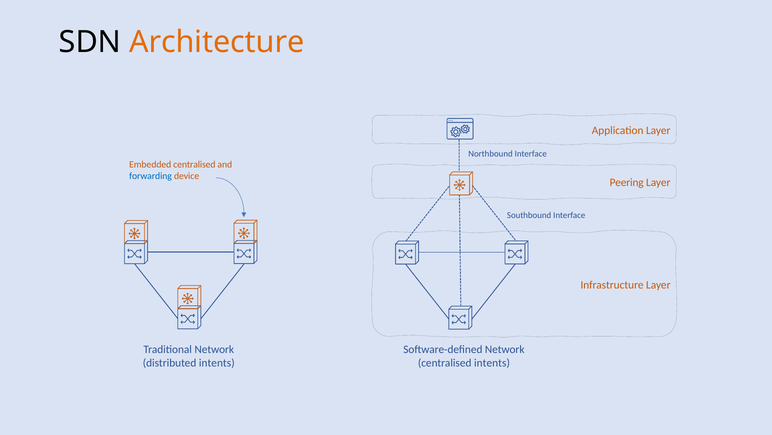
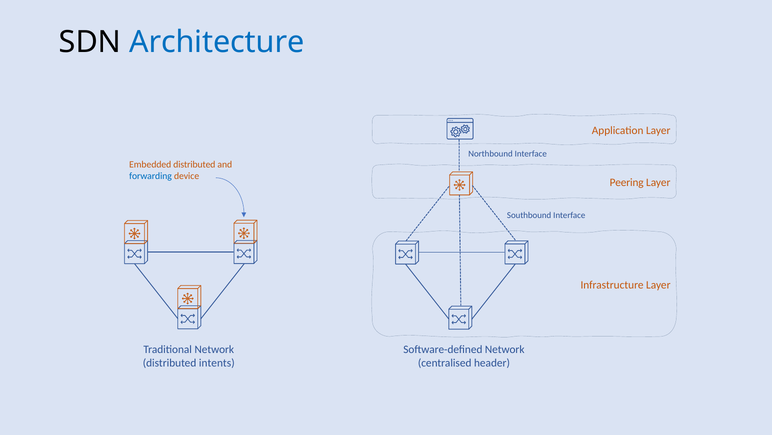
Architecture colour: orange -> blue (217, 42)
Embedded centralised: centralised -> distributed (194, 164)
centralised intents: intents -> header (492, 362)
